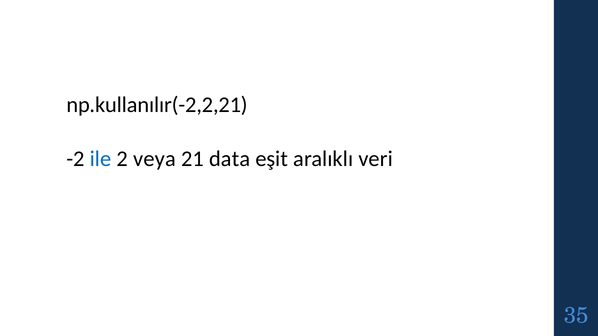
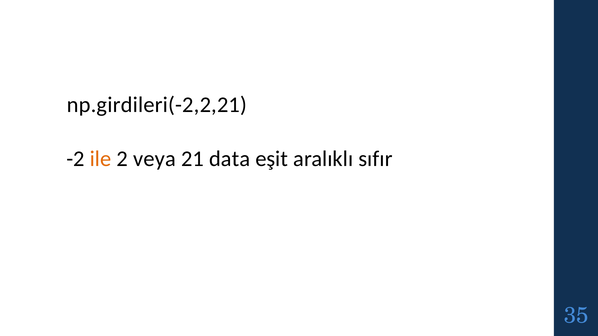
np.kullanılır(-2,2,21: np.kullanılır(-2,2,21 -> np.girdileri(-2,2,21 (157, 105)
ile colour: blue -> orange (101, 159)
veri: veri -> sıfır (376, 159)
